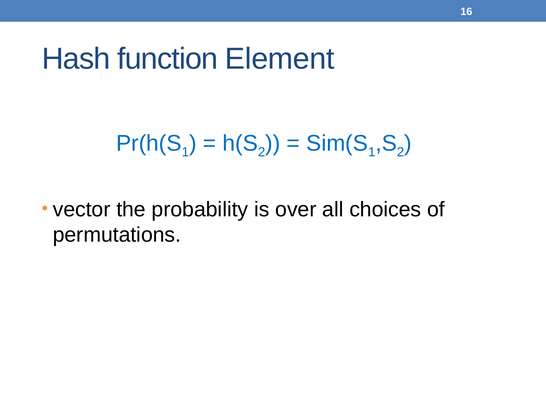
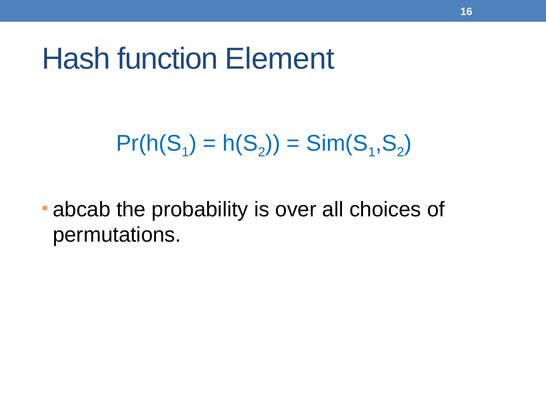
vector: vector -> abcab (82, 210)
